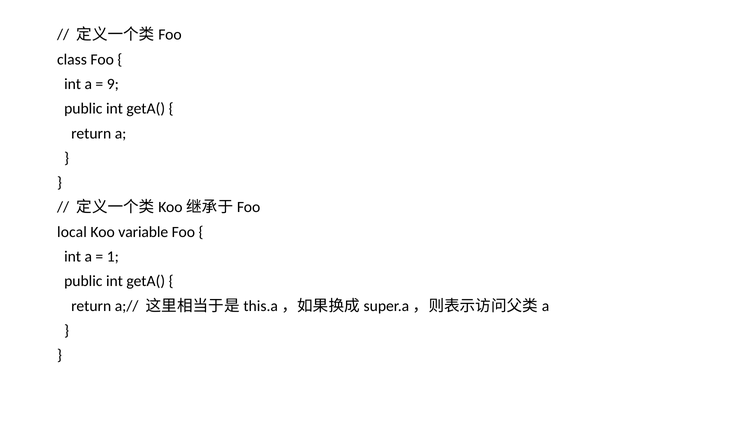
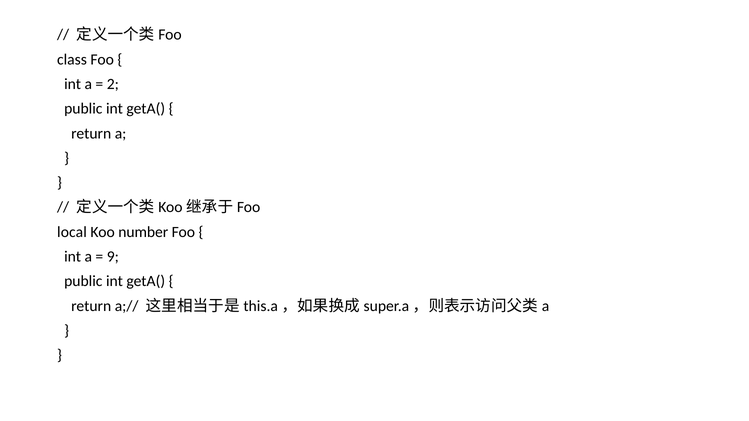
9: 9 -> 2 (113, 84)
variable: variable -> number (143, 232)
1: 1 -> 9 (113, 257)
